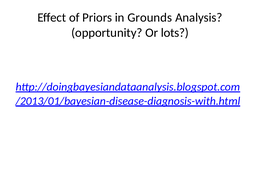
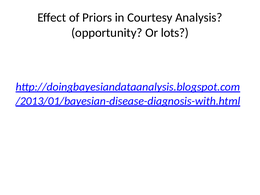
Grounds: Grounds -> Courtesy (150, 18)
